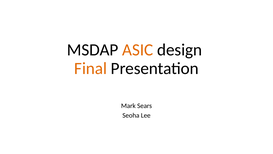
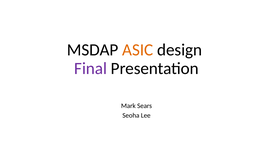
Final colour: orange -> purple (91, 68)
